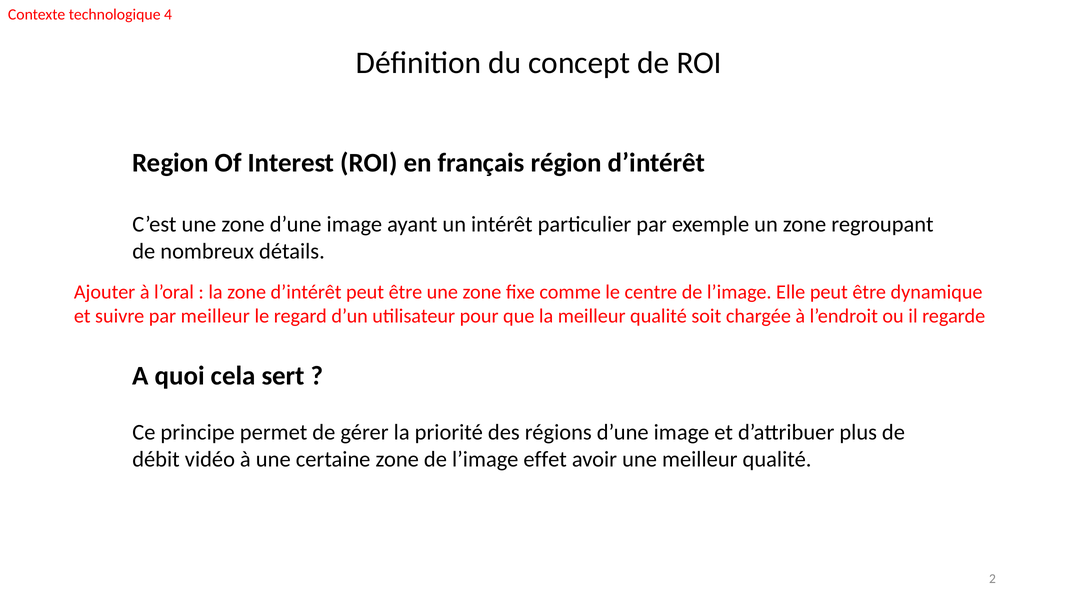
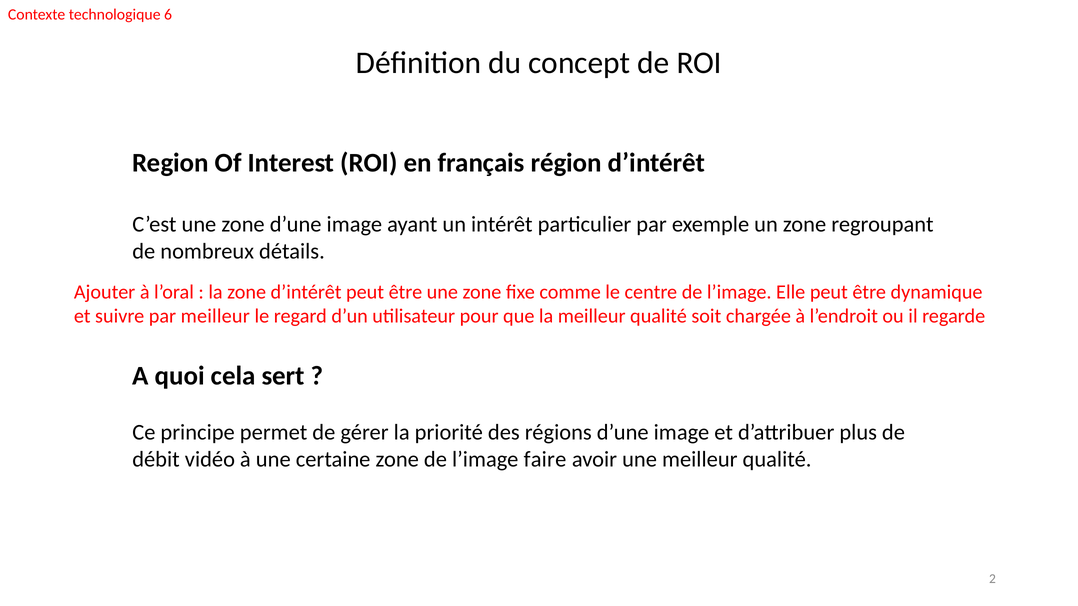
4: 4 -> 6 (168, 15)
effet: effet -> faire (545, 459)
